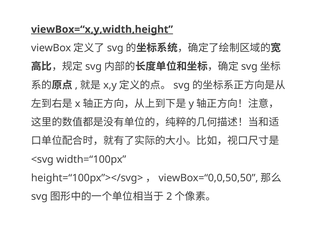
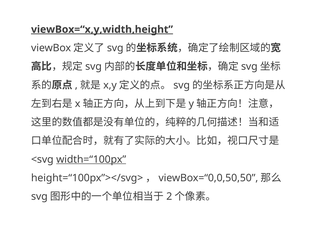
width=“100px underline: none -> present (91, 160)
